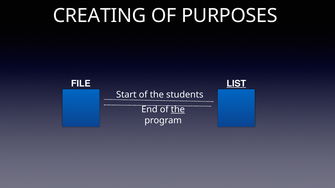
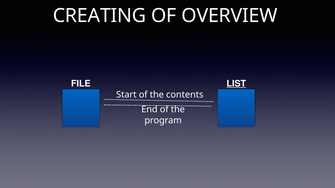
PURPOSES: PURPOSES -> OVERVIEW (229, 16)
students: students -> contents (185, 95)
the underline: present -> none (178, 110)
